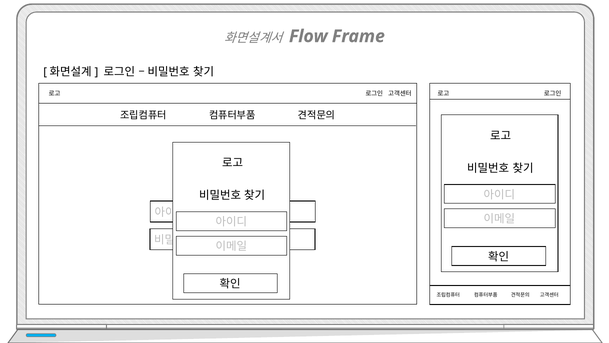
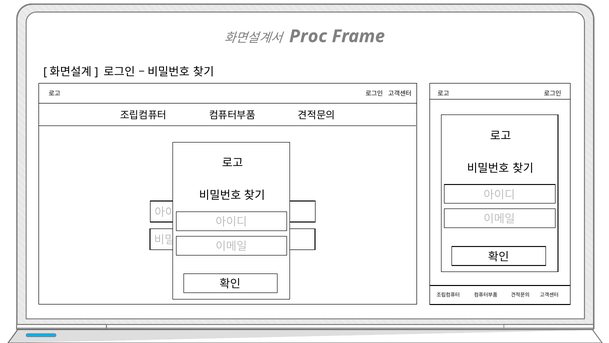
Flow: Flow -> Proc (308, 36)
